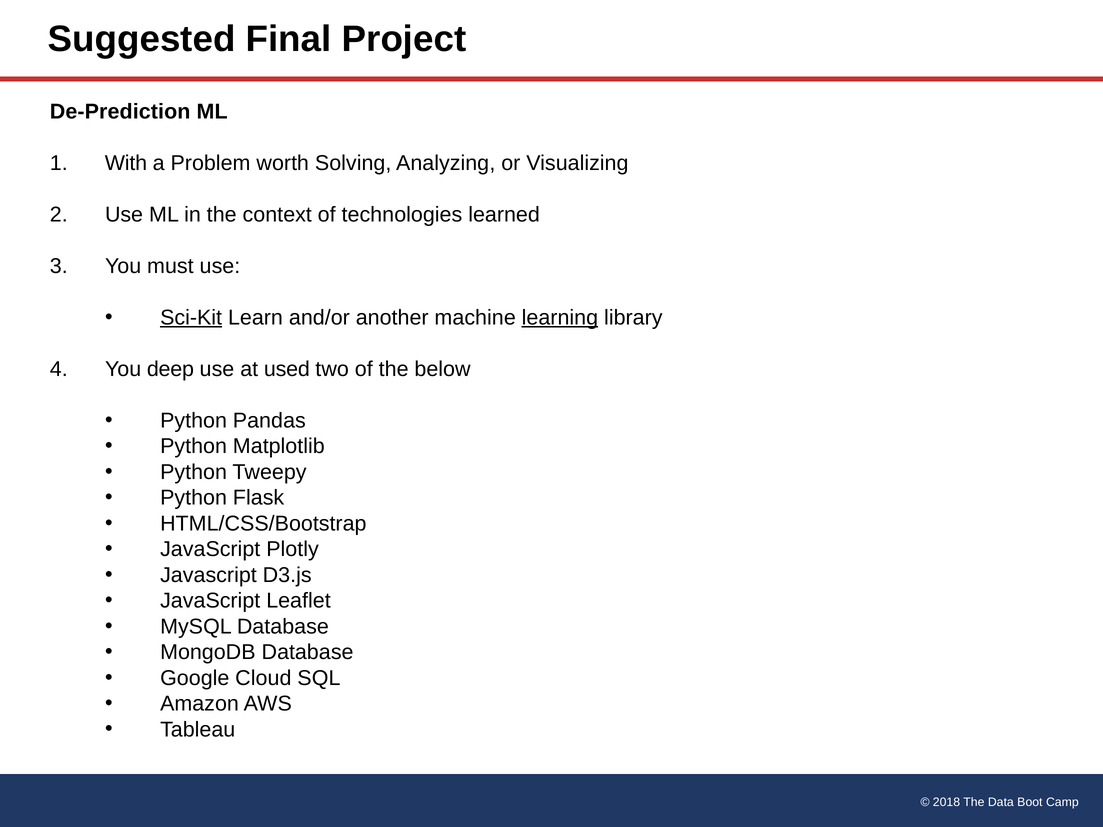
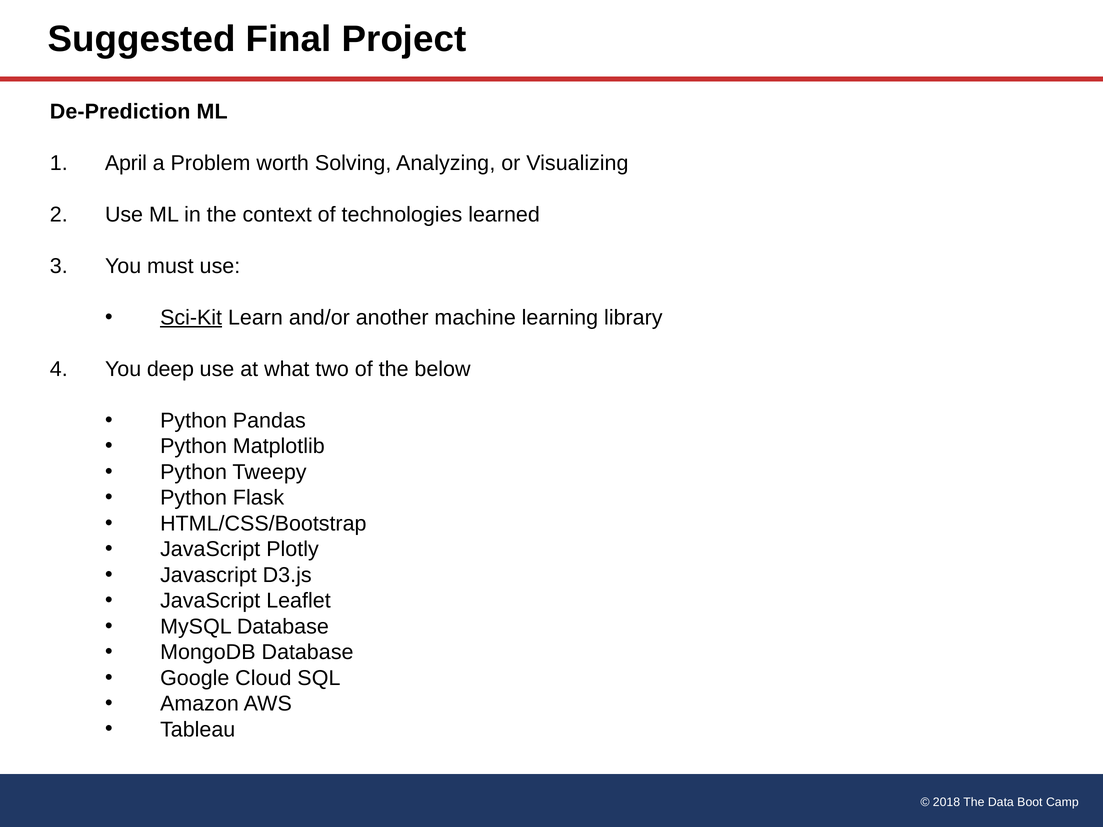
With: With -> April (126, 163)
learning underline: present -> none (560, 318)
used: used -> what (287, 369)
